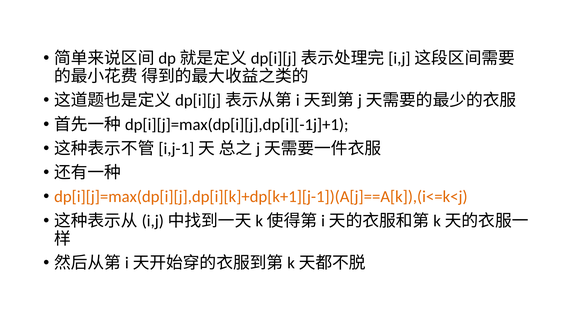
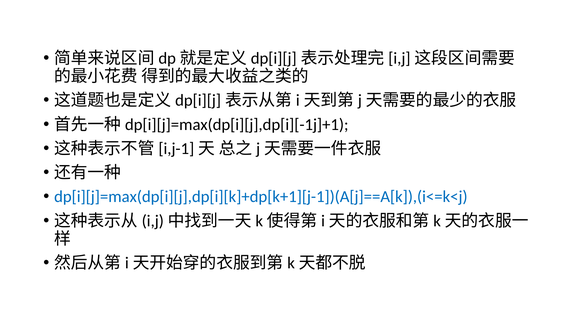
dp[i][j]=max(dp[i][j],dp[i][k]+dp[k+1][j-1])(A[j]==A[k]),(i<=k<j colour: orange -> blue (261, 197)
